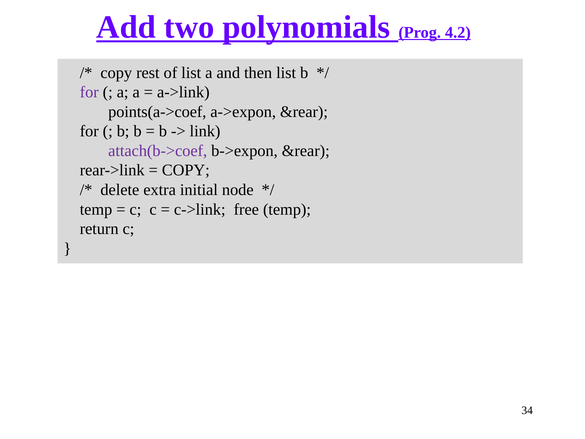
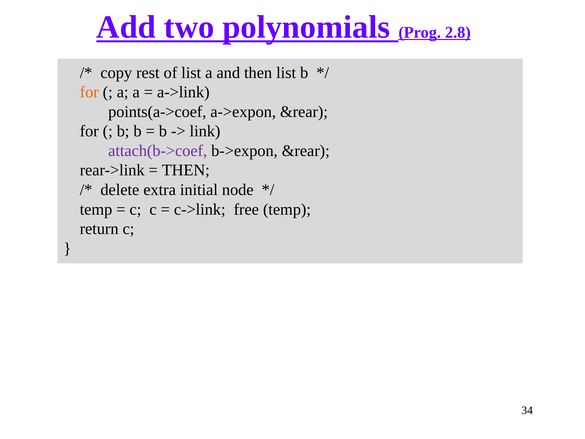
4.2: 4.2 -> 2.8 (458, 32)
for colour: purple -> orange (89, 92)
COPY: COPY -> THEN (186, 170)
